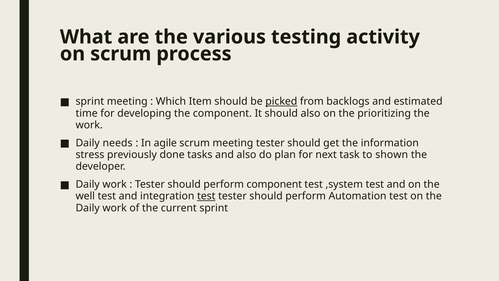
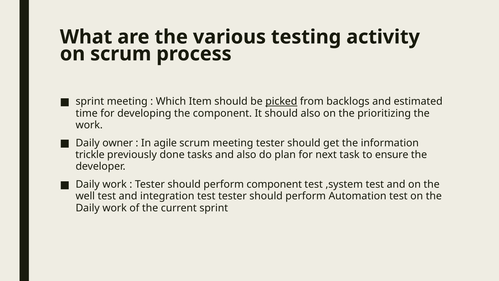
needs: needs -> owner (118, 143)
stress: stress -> trickle (90, 155)
shown: shown -> ensure (392, 155)
test underline: present -> none (206, 196)
